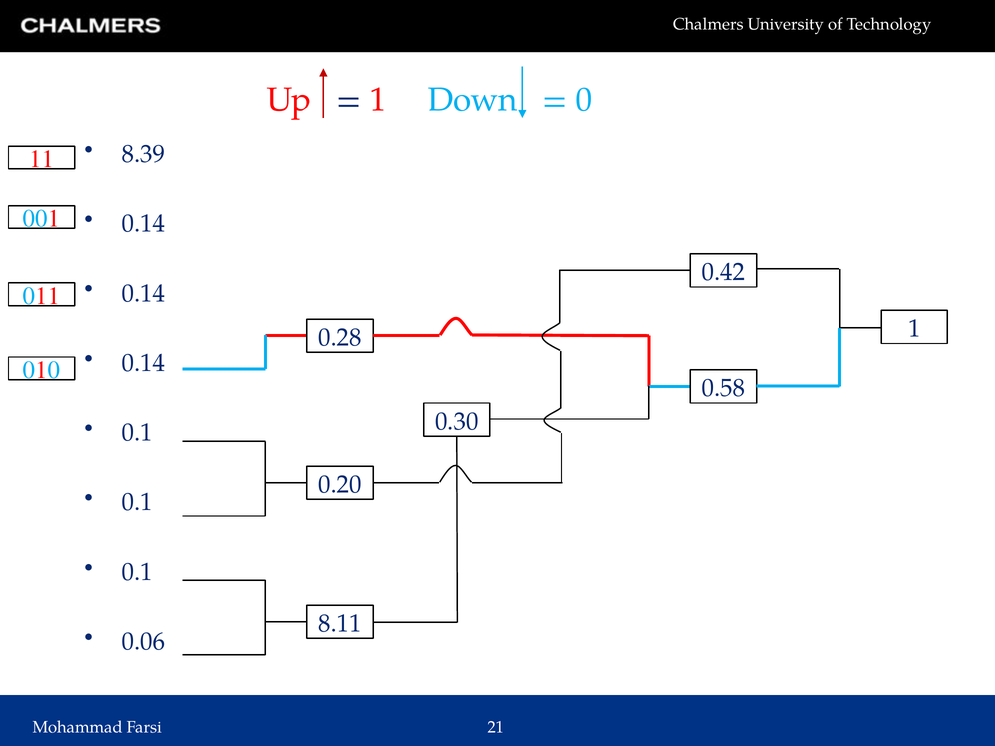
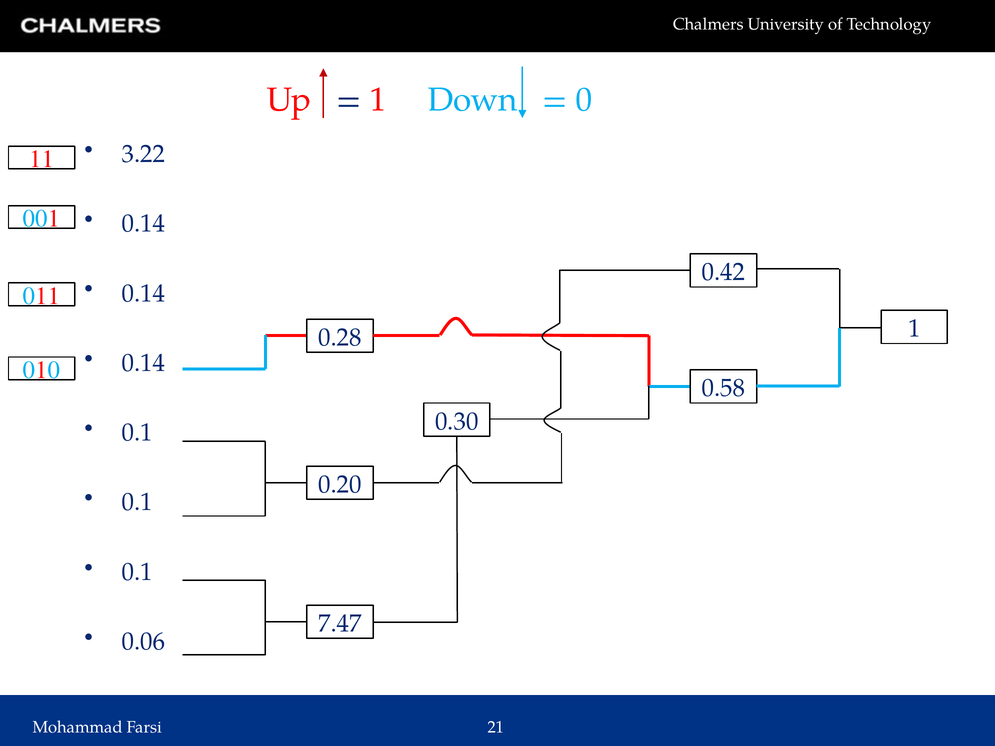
8.39: 8.39 -> 3.22 (144, 154)
8.11: 8.11 -> 7.47 (340, 624)
